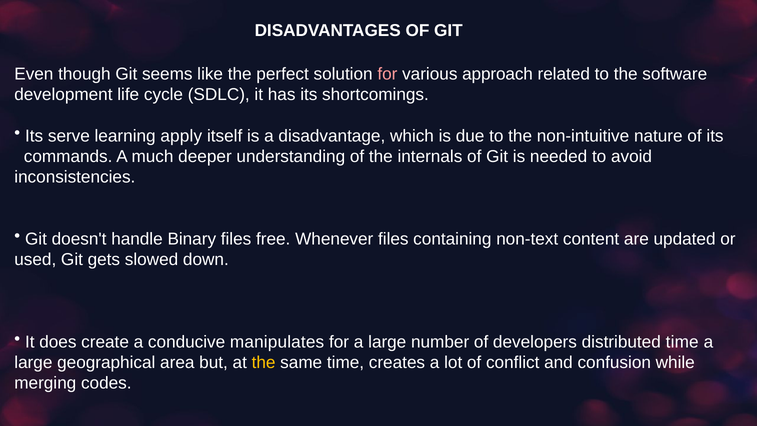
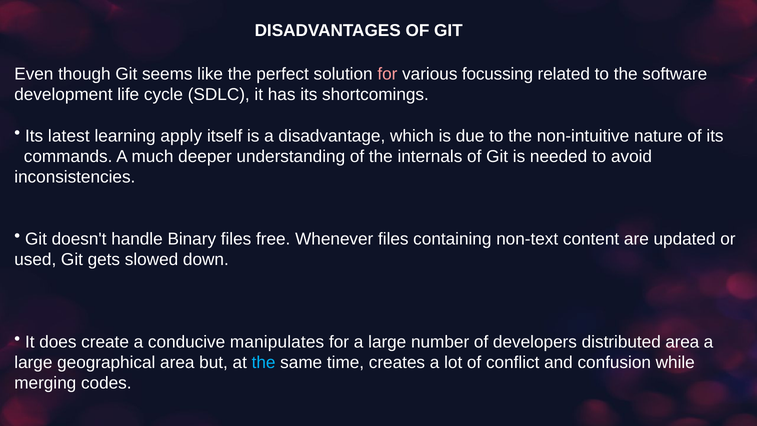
approach: approach -> focussing (498, 74)
serve: serve -> latest (69, 136)
distributed time: time -> area (682, 342)
the colour: yellow -> light blue (264, 363)
